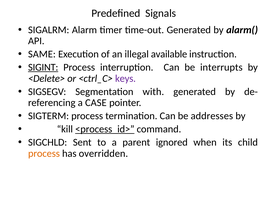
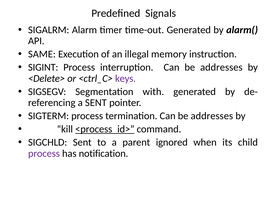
available: available -> memory (169, 54)
SIGINT underline: present -> none (43, 67)
interruption Can be interrupts: interrupts -> addresses (221, 67)
a CASE: CASE -> SENT (96, 103)
process colour: orange -> purple (44, 153)
overridden: overridden -> notification (104, 153)
